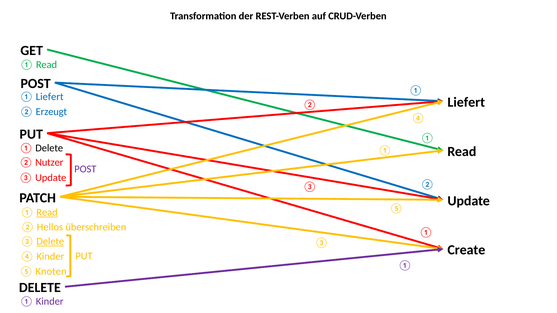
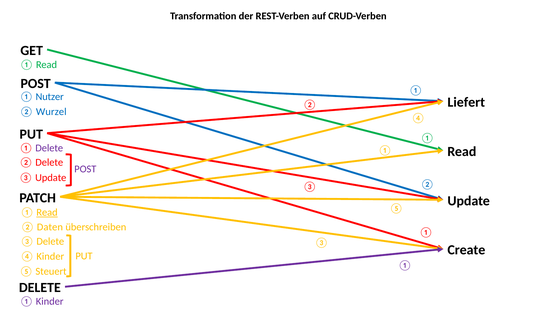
① Liefert: Liefert -> Nutzer (50, 97)
Erzeugt: Erzeugt -> Wurzel (51, 112)
Delete colour: black -> purple (49, 148)
② Nutzer: Nutzer -> Delete (49, 163)
Hellos: Hellos -> Daten (50, 227)
Delete underline: present -> none (50, 242)
Knoten: Knoten -> Steuert (51, 271)
